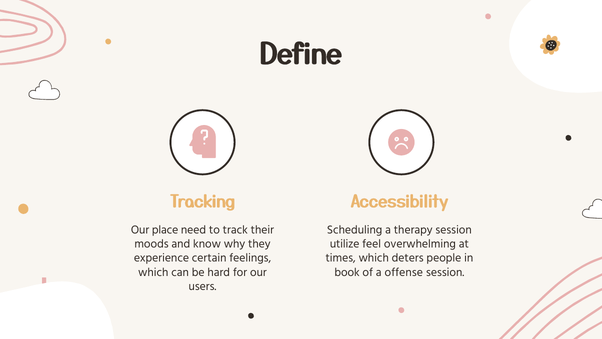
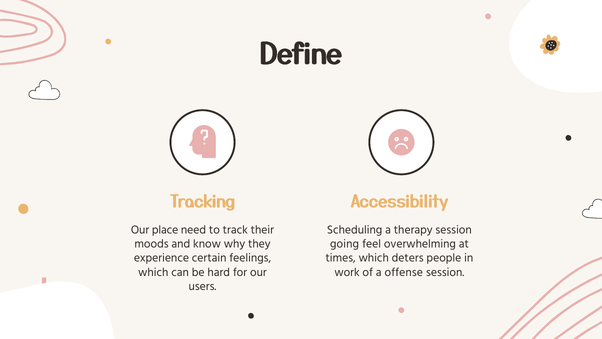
utilize: utilize -> going (345, 244)
book: book -> work (347, 272)
